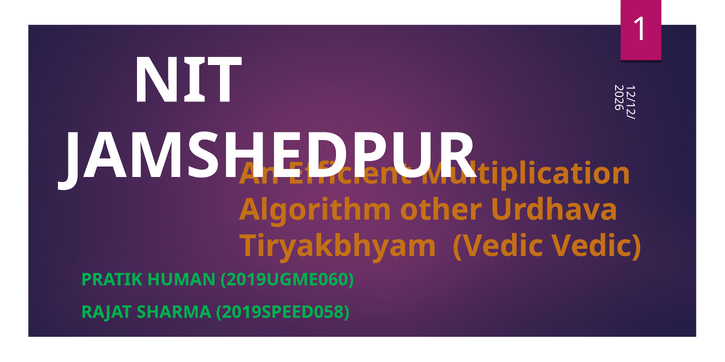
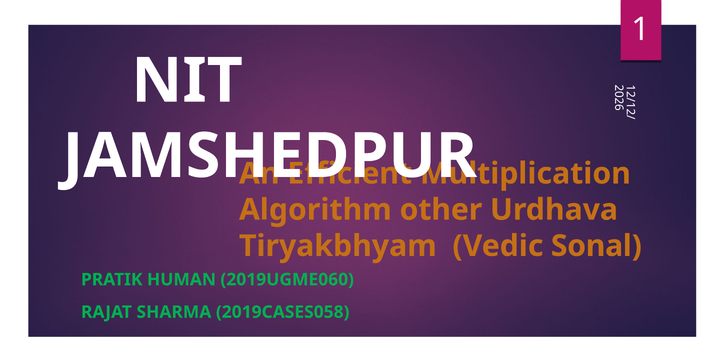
Vedic Vedic: Vedic -> Sonal (596, 246)
2019SPEED058: 2019SPEED058 -> 2019CASES058 (283, 312)
